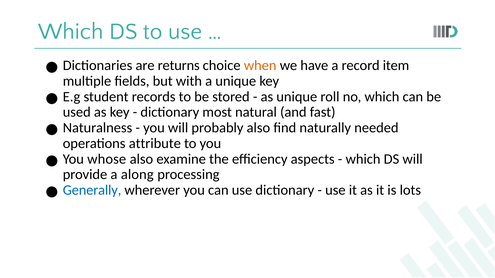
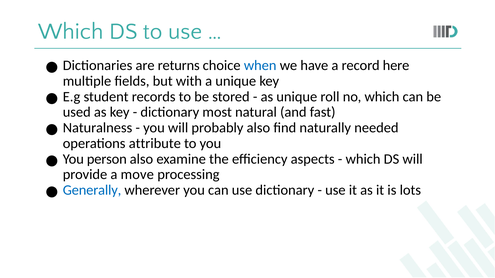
when colour: orange -> blue (260, 66)
item: item -> here (396, 66)
whose: whose -> person (107, 159)
along: along -> move (137, 175)
